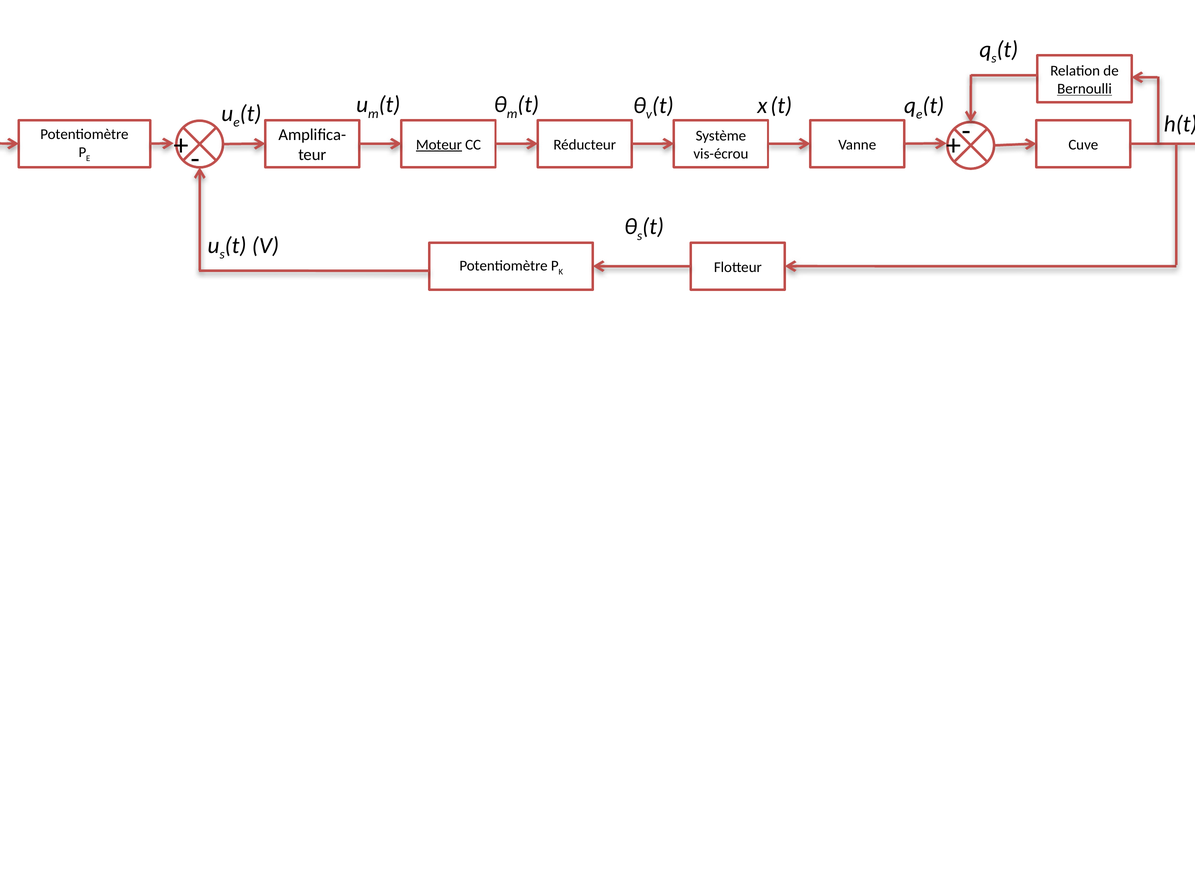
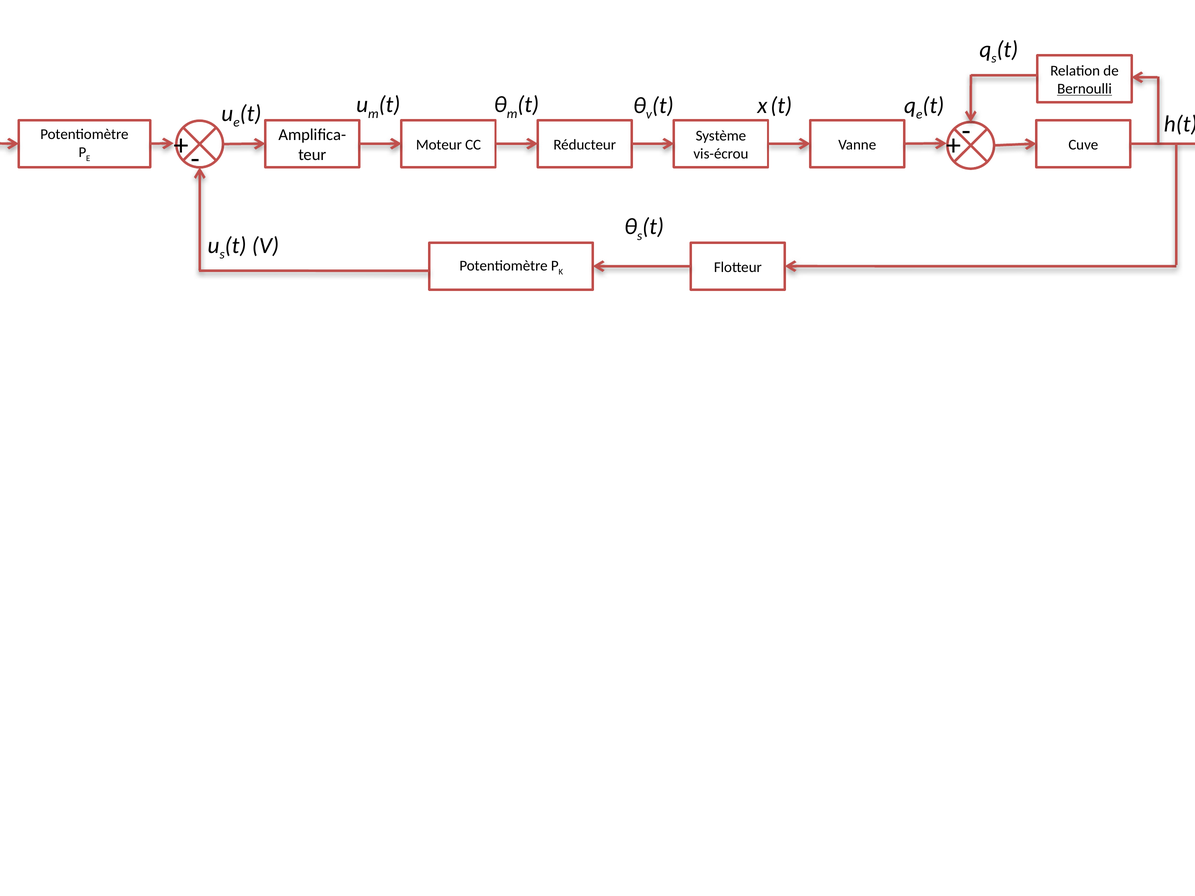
Moteur underline: present -> none (439, 145)
